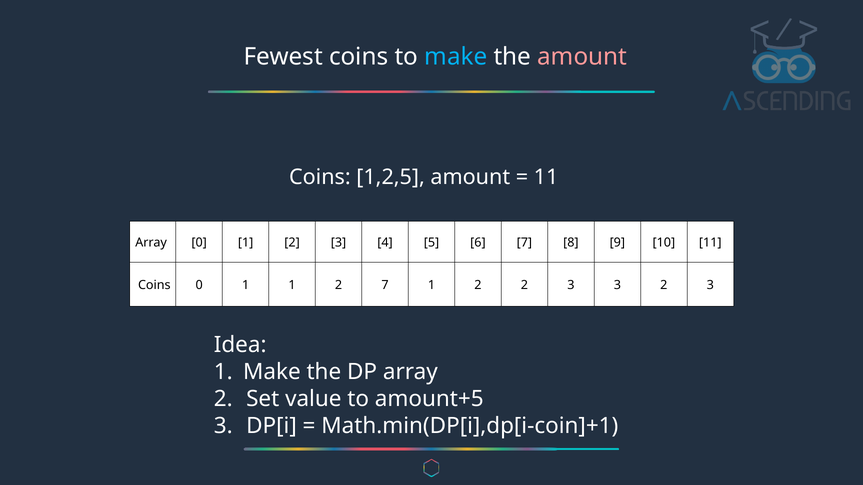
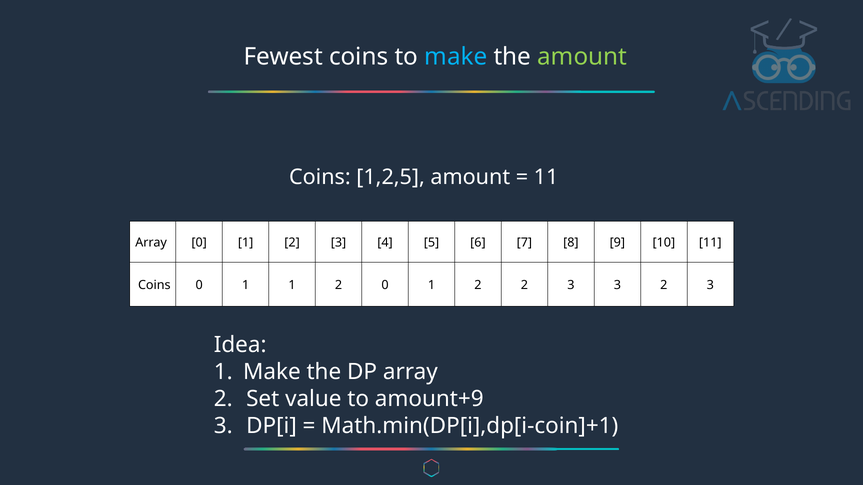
amount colour: pink -> light green (582, 57)
2 7: 7 -> 0 (385, 285)
amount+5: amount+5 -> amount+9 (429, 399)
